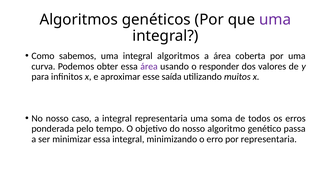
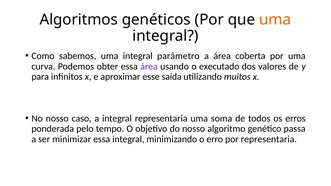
uma colour: purple -> orange (275, 20)
integral algoritmos: algoritmos -> parâmetro (178, 56)
responder: responder -> executado (219, 66)
